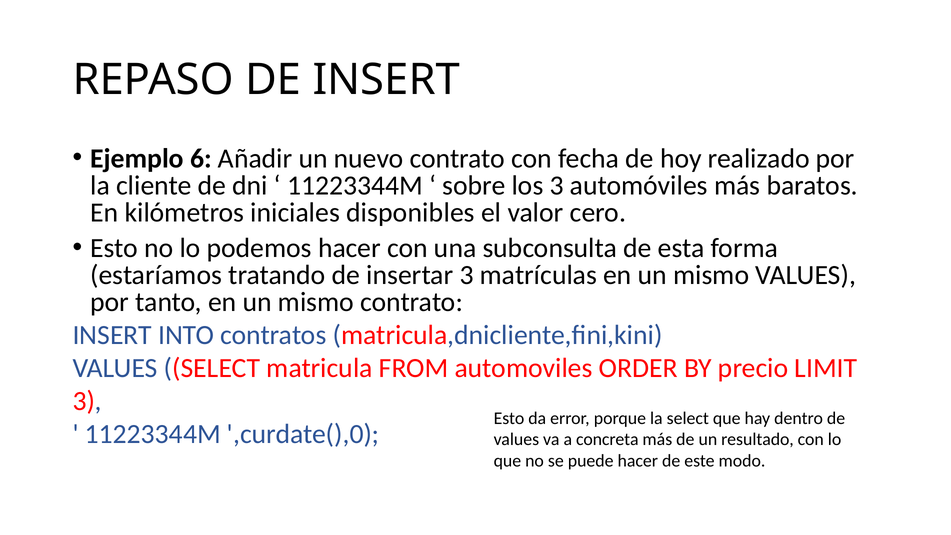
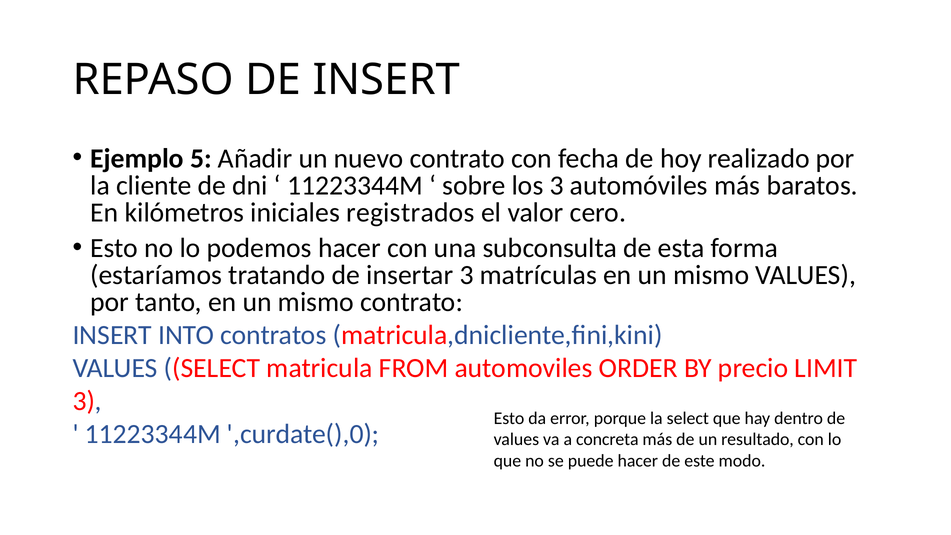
6: 6 -> 5 (201, 158)
disponibles: disponibles -> registrados (410, 212)
